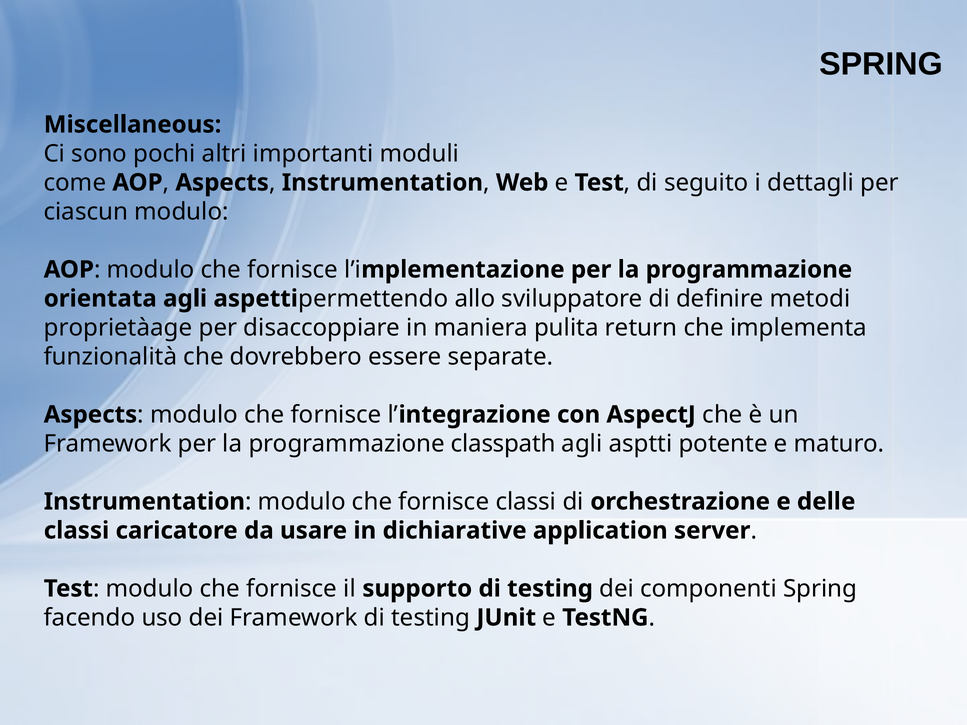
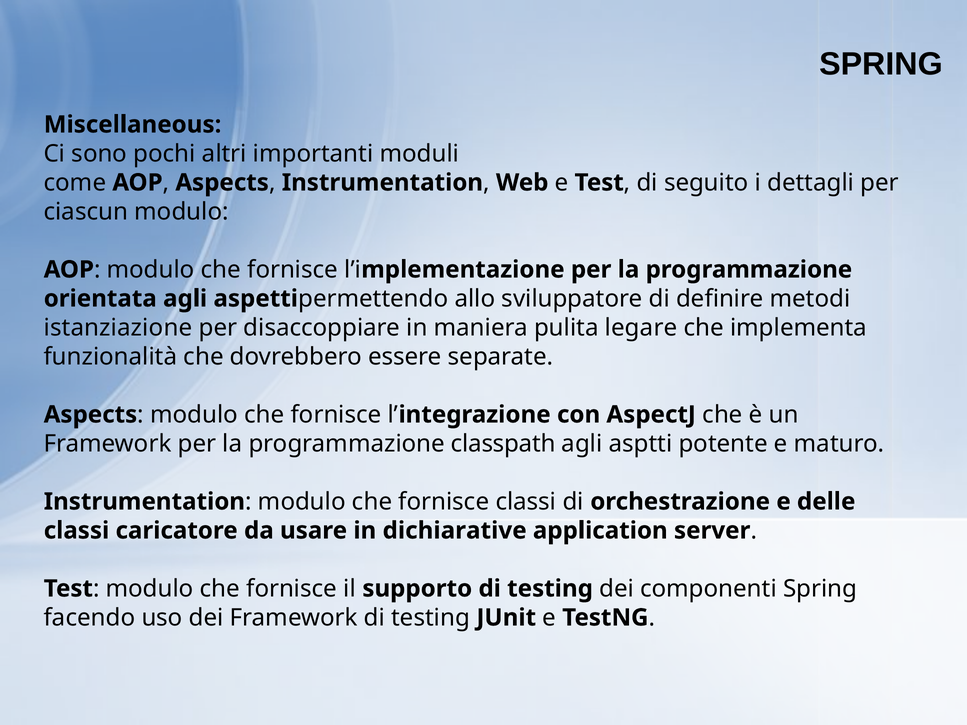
proprietàage: proprietàage -> istanziazione (118, 328)
return: return -> legare (641, 328)
